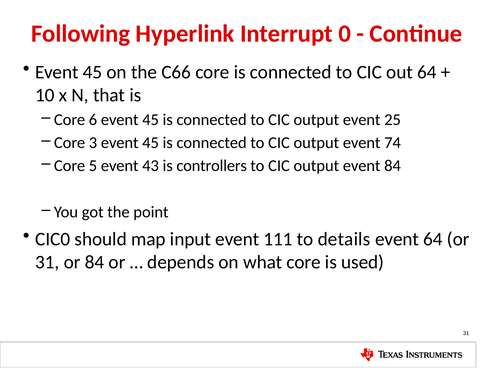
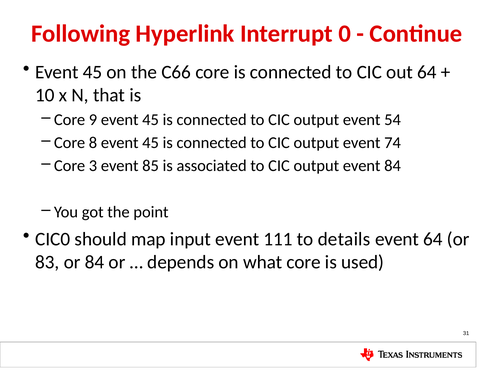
6: 6 -> 9 (93, 119)
25: 25 -> 54 (393, 119)
3: 3 -> 8 (93, 142)
5: 5 -> 3 (93, 166)
43: 43 -> 85 (151, 166)
controllers: controllers -> associated (212, 166)
31: 31 -> 83 (47, 262)
